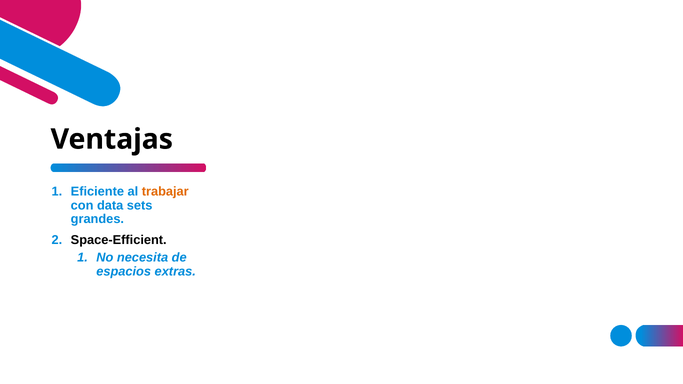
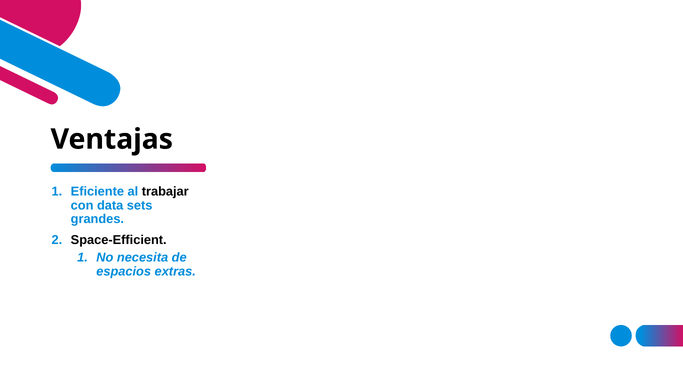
trabajar colour: orange -> black (165, 192)
